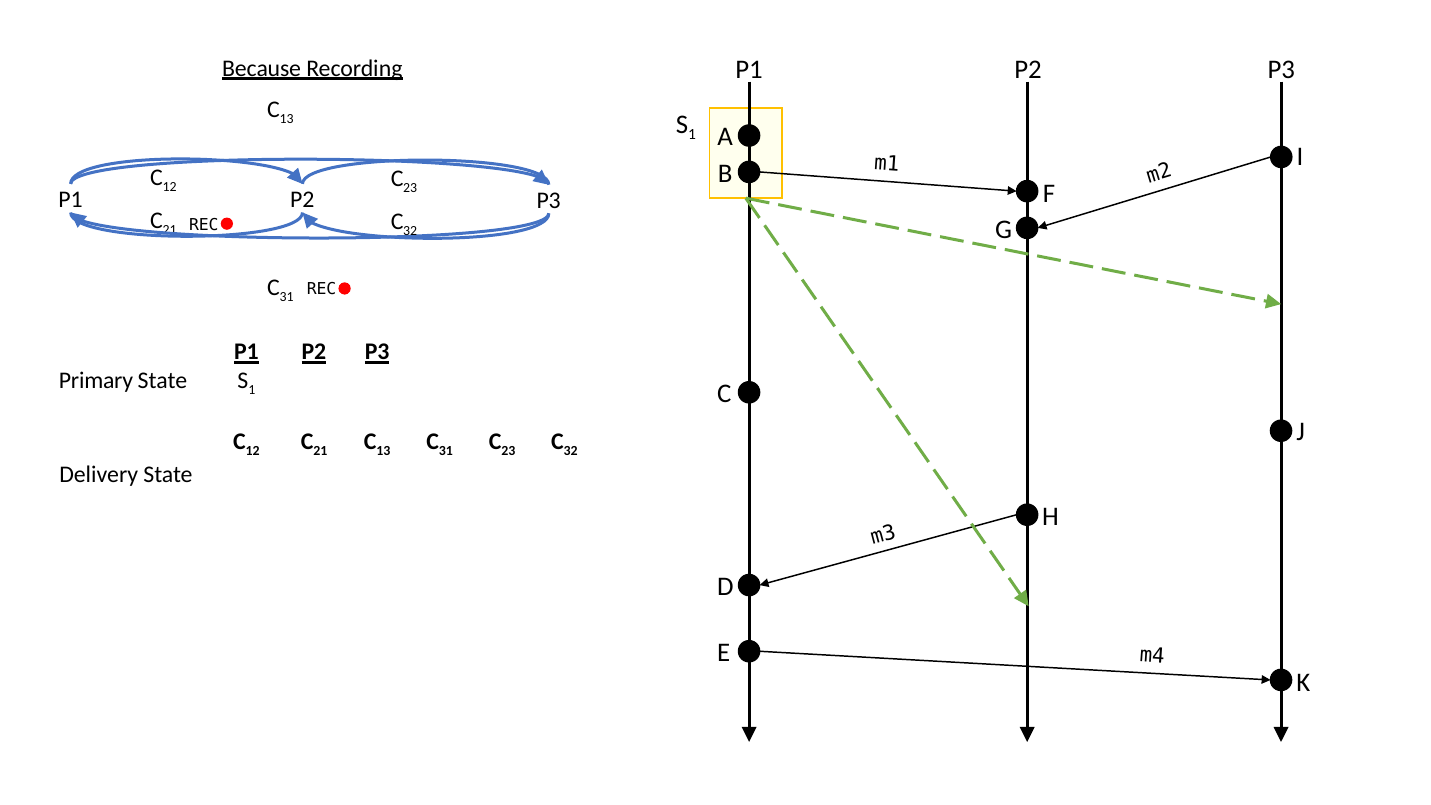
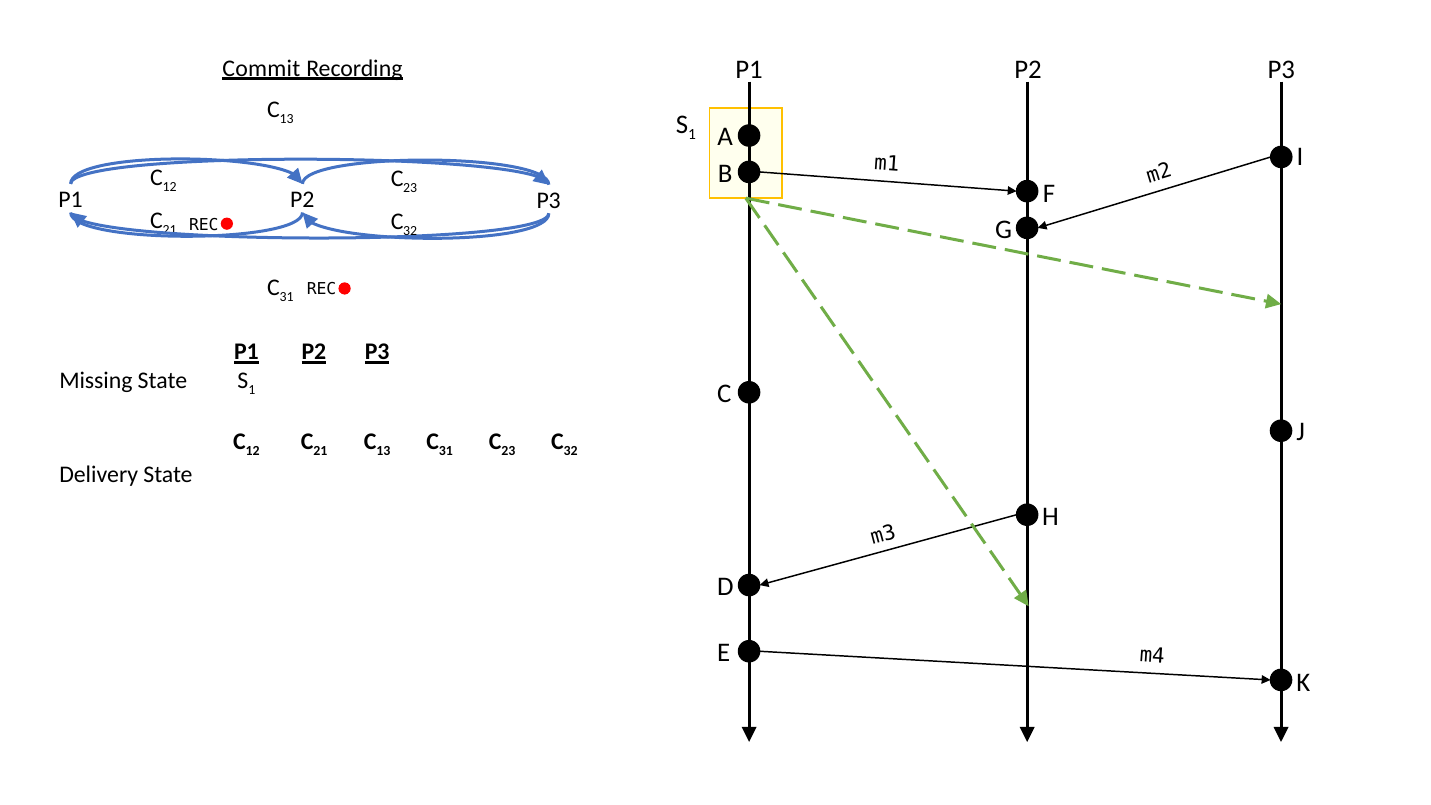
Because: Because -> Commit (261, 68)
Primary: Primary -> Missing (96, 381)
